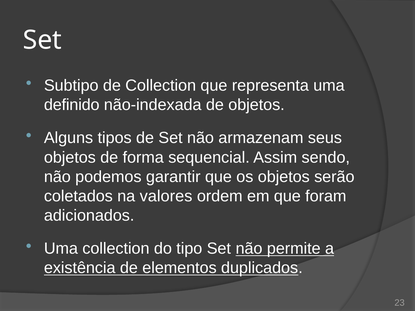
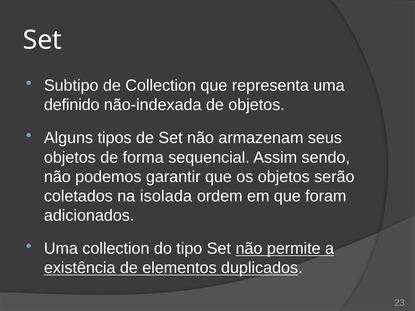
valores: valores -> isolada (166, 196)
